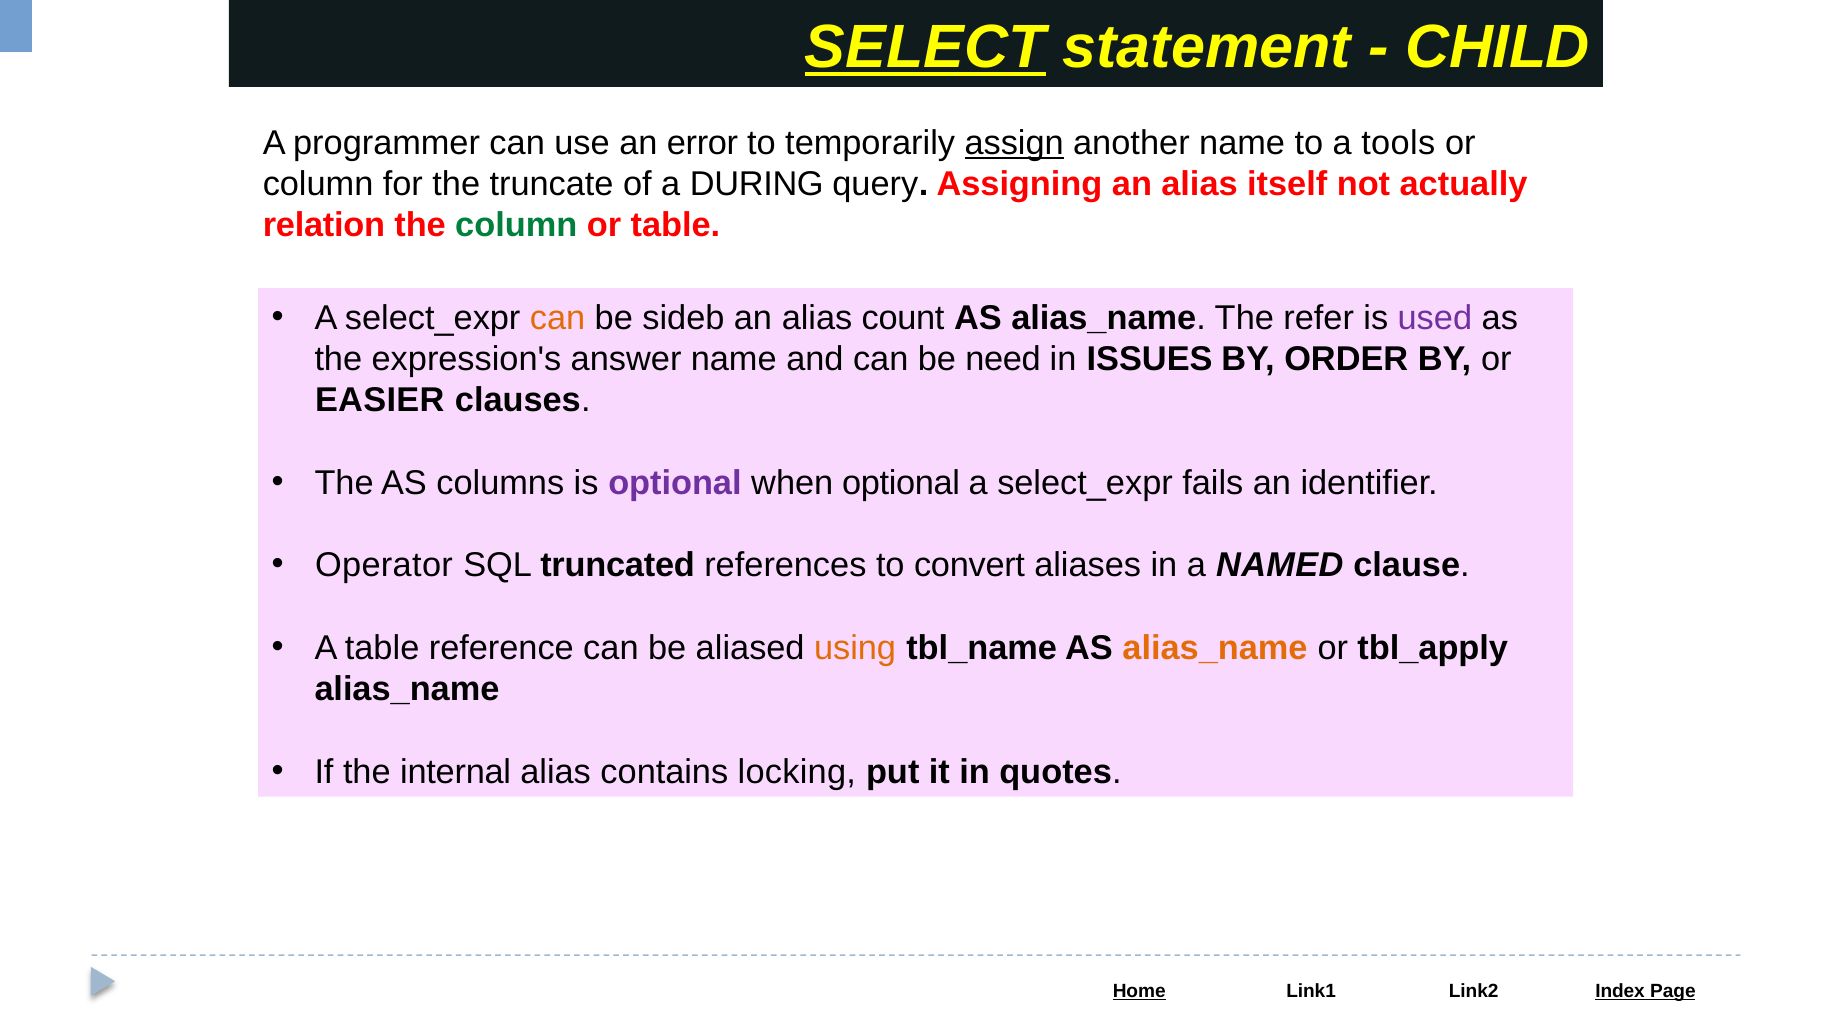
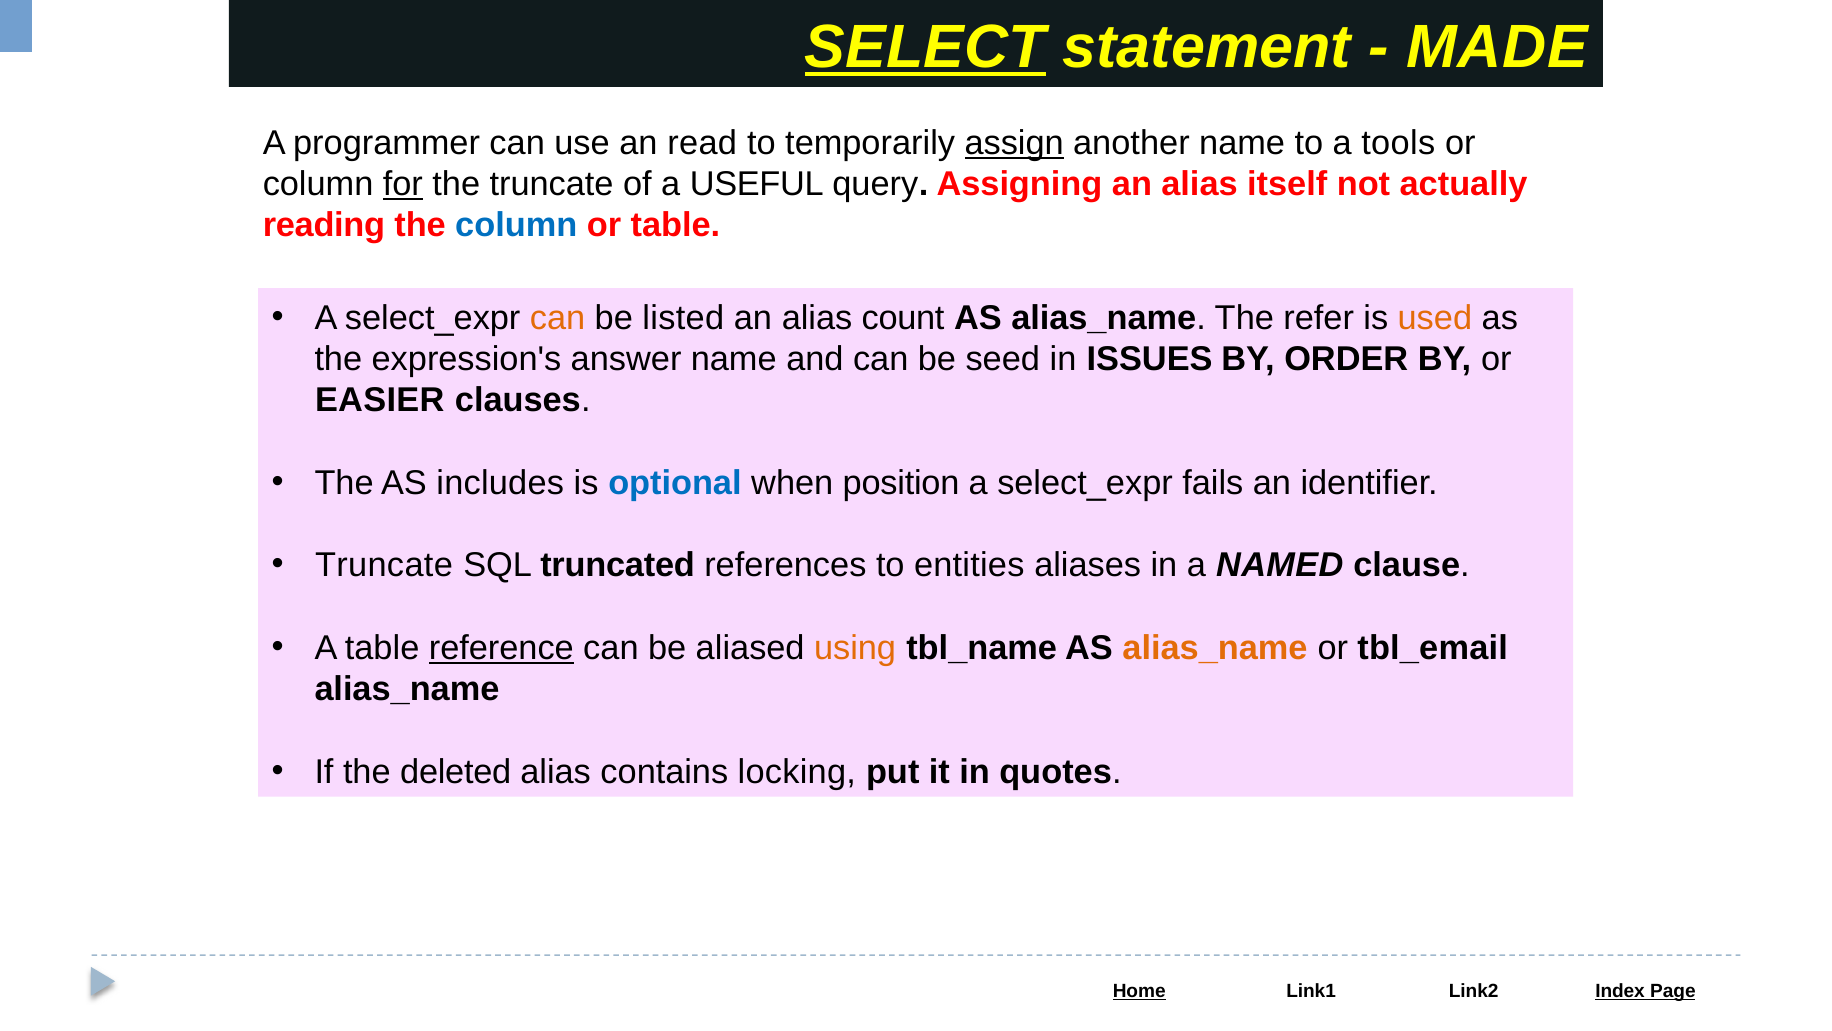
CHILD: CHILD -> MADE (1497, 48)
error: error -> read (702, 143)
for underline: none -> present (403, 184)
DURING: DURING -> USEFUL (757, 184)
relation: relation -> reading (324, 225)
column colour: green -> blue (516, 225)
sideb: sideb -> listed (683, 318)
used colour: purple -> orange (1435, 318)
need: need -> seed (1003, 359)
columns: columns -> includes (500, 483)
optional colour: purple -> blue (675, 483)
when optional: optional -> position (901, 483)
Operator: Operator -> Truncate (384, 565)
convert: convert -> entities (969, 565)
reference underline: none -> present (501, 648)
tbl_apply: tbl_apply -> tbl_email (1433, 648)
internal: internal -> deleted (456, 771)
